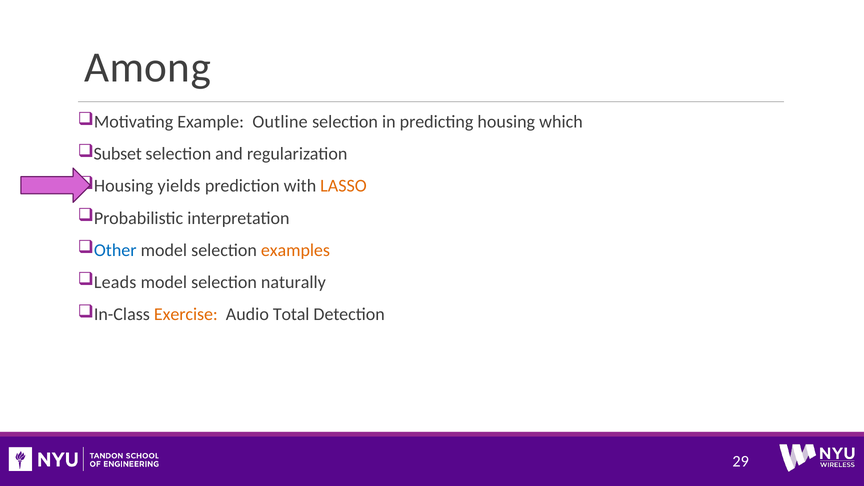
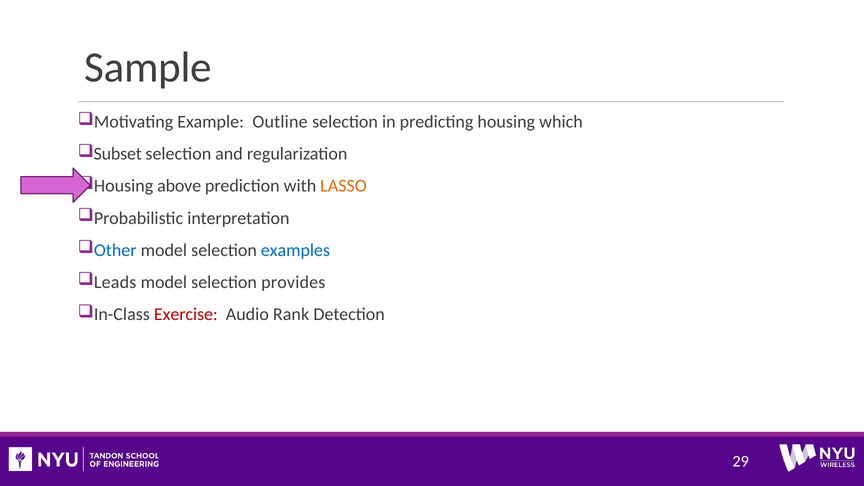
Among: Among -> Sample (148, 68)
yields: yields -> above (179, 186)
examples colour: orange -> blue (295, 250)
naturally: naturally -> provides (293, 282)
Exercise colour: orange -> red (186, 314)
Total: Total -> Rank (291, 314)
